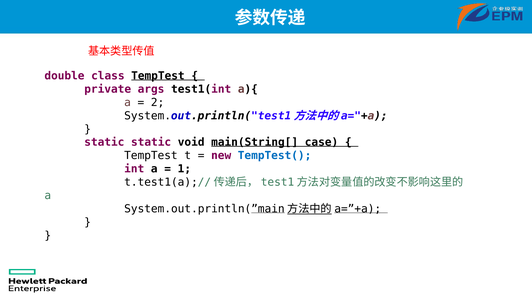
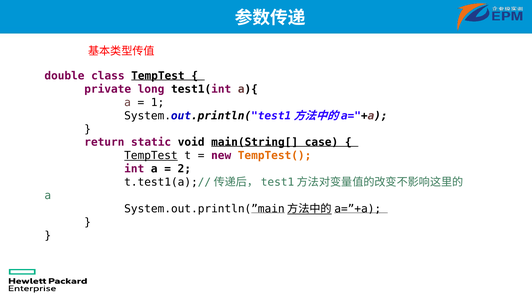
args: args -> long (151, 89)
2: 2 -> 1 (158, 103)
static: static -> return (104, 142)
TempTest underline: none -> present (151, 156)
TempTest( colour: blue -> orange (275, 156)
1: 1 -> 2 (184, 169)
